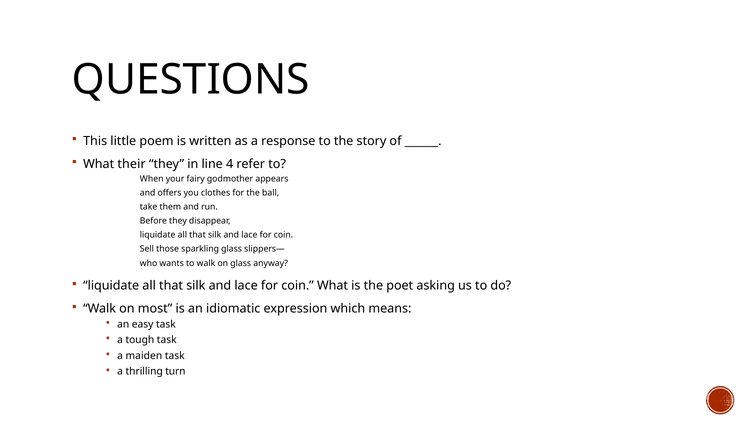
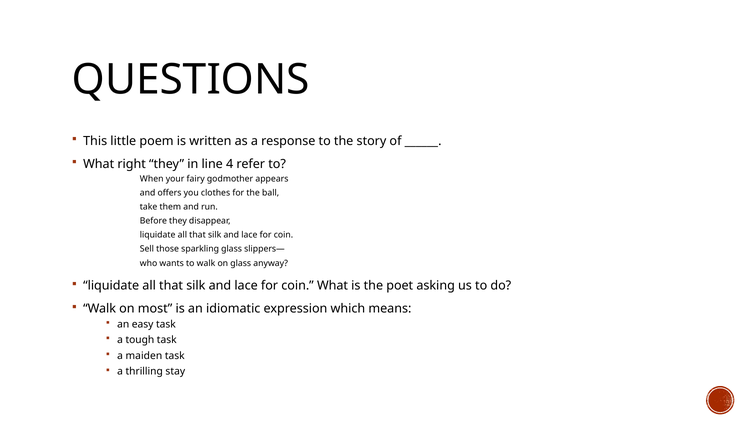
their: their -> right (132, 164)
turn: turn -> stay (175, 371)
